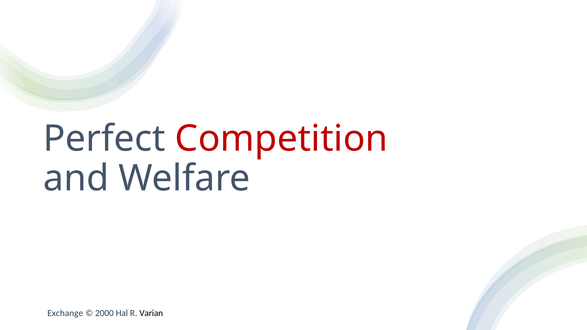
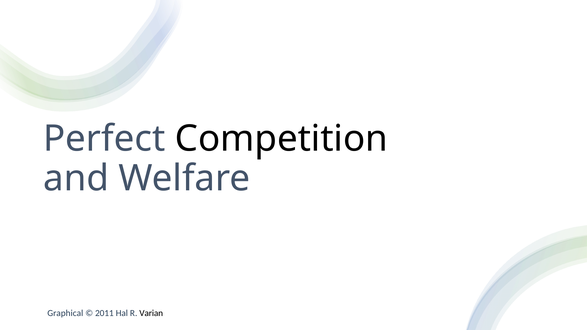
Competition colour: red -> black (281, 139)
Exchange: Exchange -> Graphical (65, 313)
2000: 2000 -> 2011 (104, 313)
